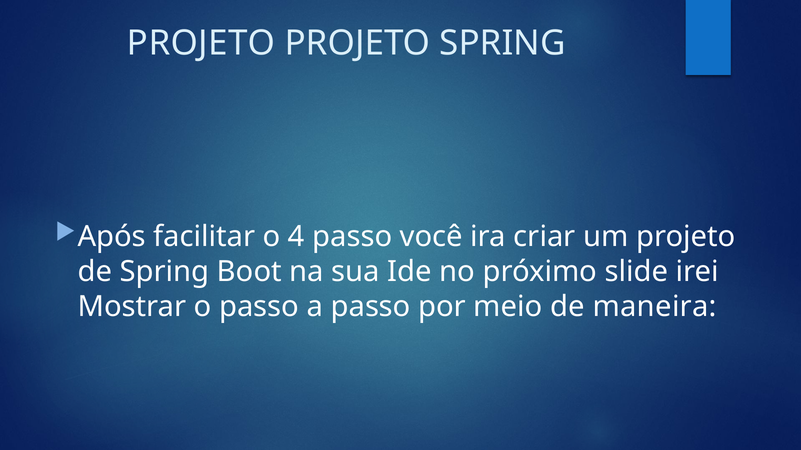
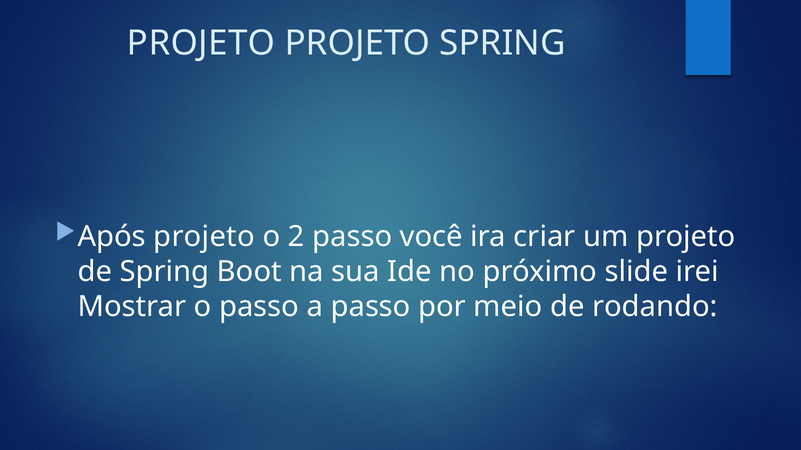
Após facilitar: facilitar -> projeto (204, 237)
4: 4 -> 2 (296, 237)
maneira: maneira -> rodando (655, 307)
